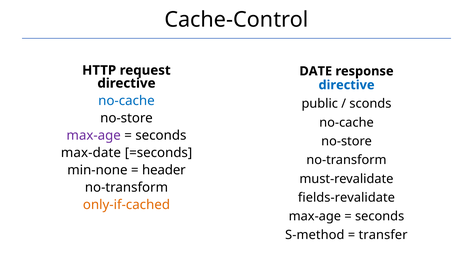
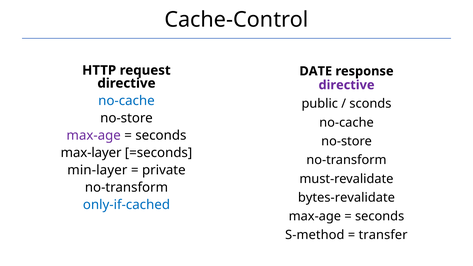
directive colour: blue -> purple (347, 85)
max-date: max-date -> max-layer (91, 153)
min-none: min-none -> min-layer (97, 170)
header: header -> private (164, 170)
fields-revalidate: fields-revalidate -> bytes-revalidate (346, 198)
only-if-cached colour: orange -> blue (126, 205)
